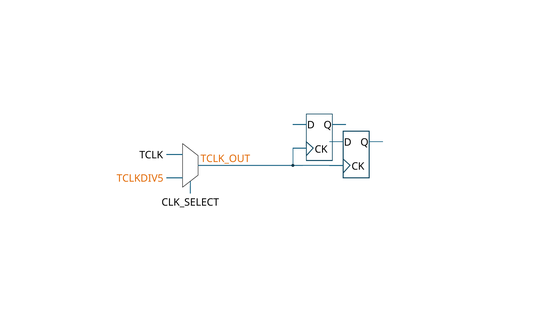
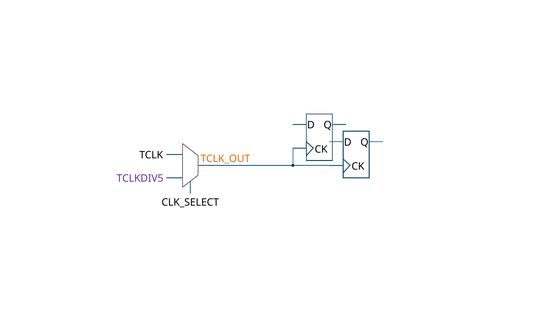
TCLKDIV5 colour: orange -> purple (140, 178)
